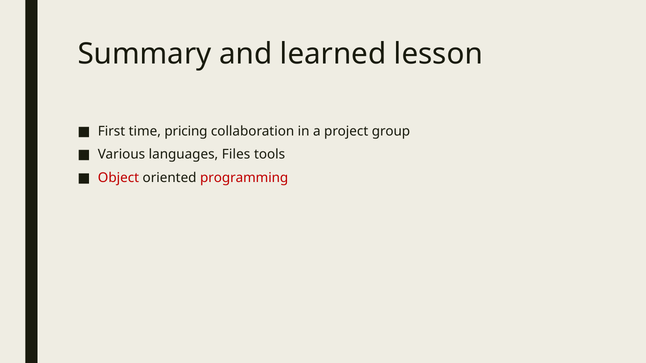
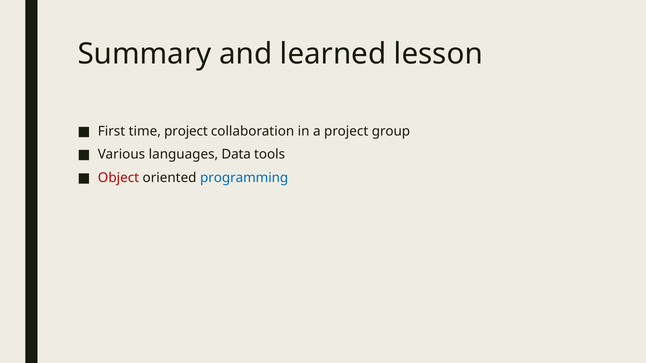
time pricing: pricing -> project (186, 131)
Files: Files -> Data (236, 155)
programming colour: red -> blue (244, 178)
